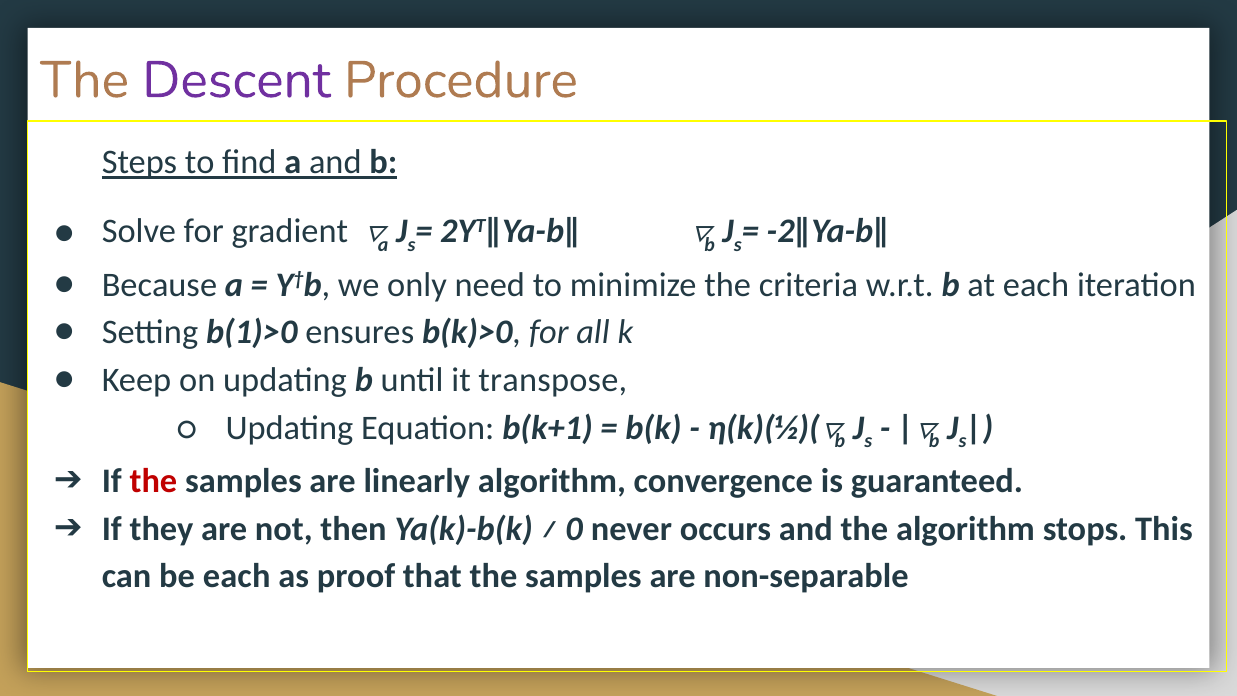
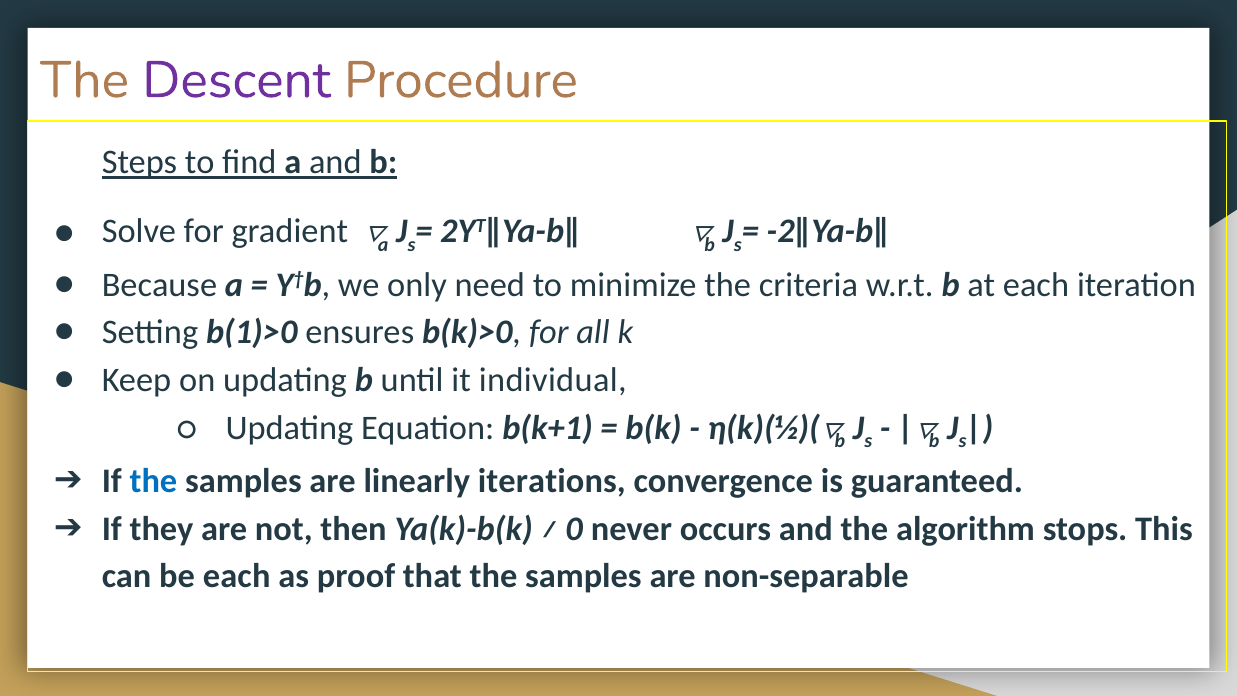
transpose: transpose -> individual (553, 380)
the colour: red -> blue (153, 481)
linearly algorithm: algorithm -> iterations (552, 481)
